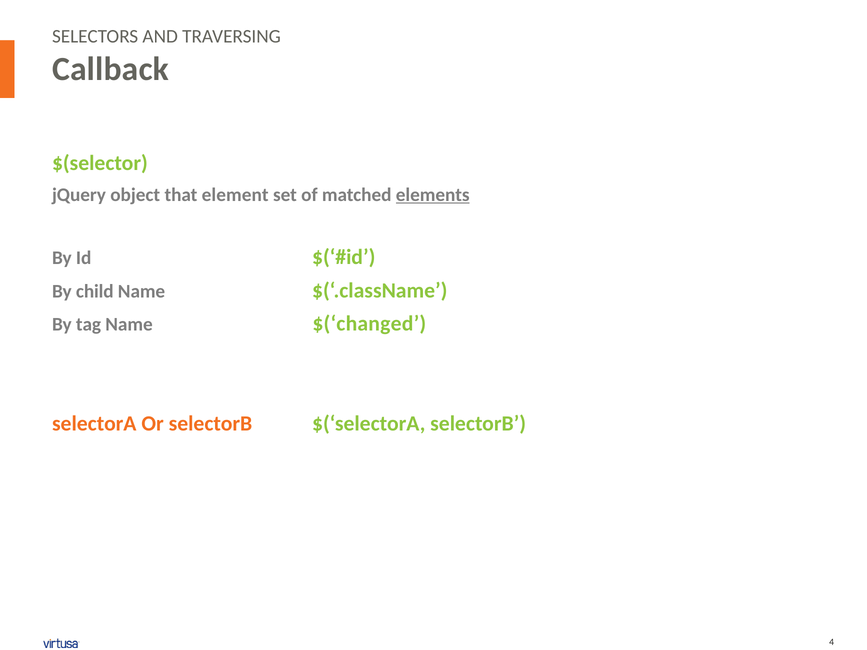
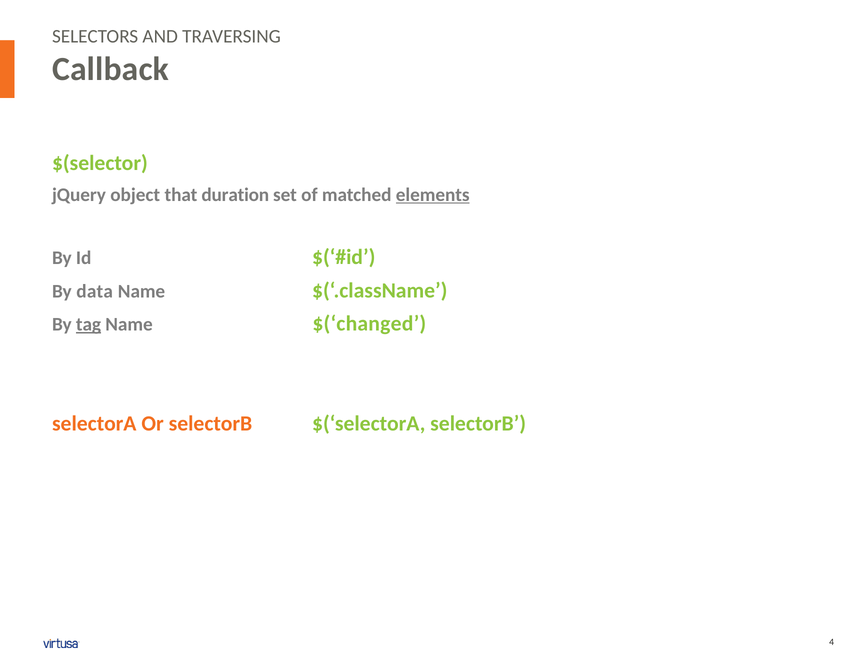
element: element -> duration (235, 195)
child: child -> data (95, 291)
tag underline: none -> present (89, 325)
